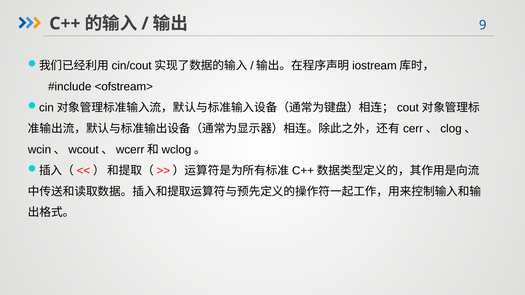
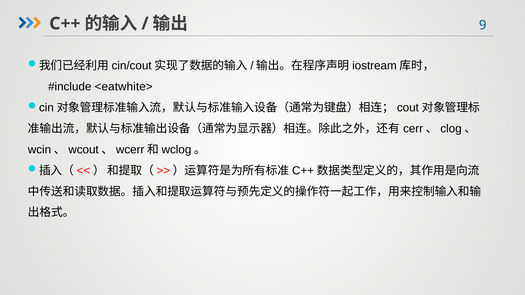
<ofstream>: <ofstream> -> <eatwhite> (124, 87)
